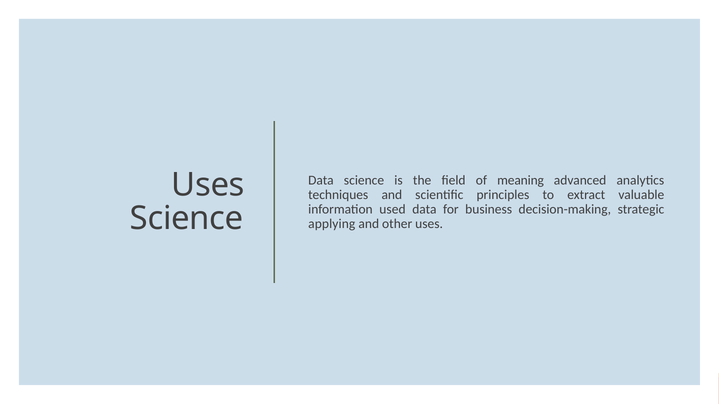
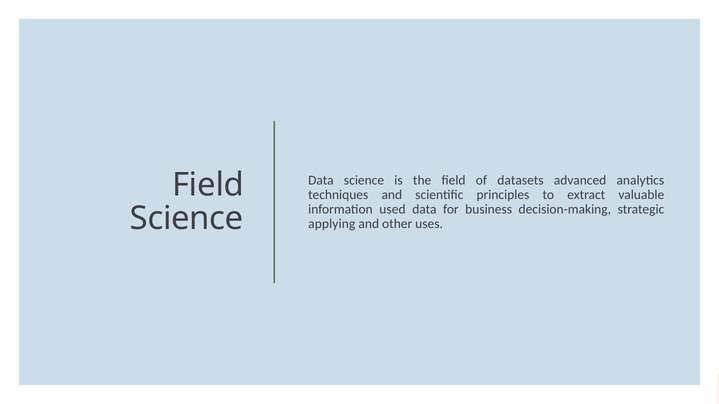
meaning: meaning -> datasets (520, 181)
Uses: Uses -> Field (208, 185)
